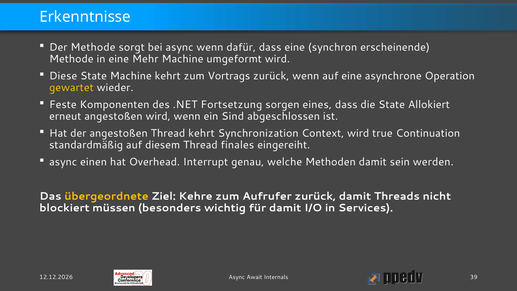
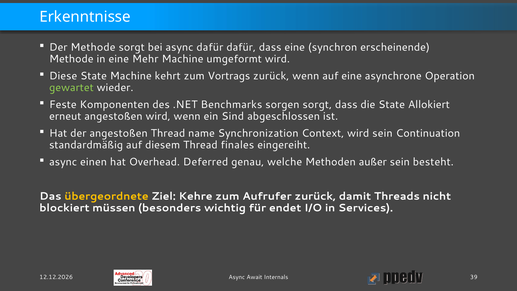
async wenn: wenn -> dafür (210, 47)
gewartet colour: yellow -> light green (71, 88)
Fortsetzung: Fortsetzung -> Benchmarks (231, 105)
sorgen eines: eines -> sorgt (317, 105)
Thread kehrt: kehrt -> name (202, 133)
wird true: true -> sein (382, 133)
Interrupt: Interrupt -> Deferred (206, 162)
Methoden damit: damit -> außer (373, 162)
werden: werden -> besteht (433, 162)
für damit: damit -> endet (285, 208)
